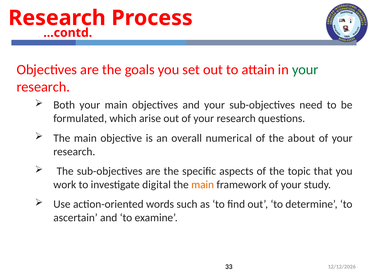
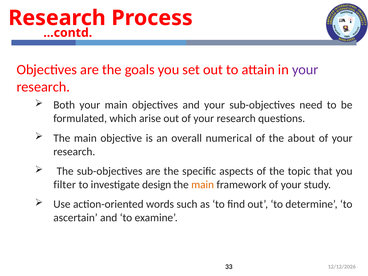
your colour: green -> purple (305, 70)
work: work -> filter (65, 185)
digital: digital -> design (157, 185)
